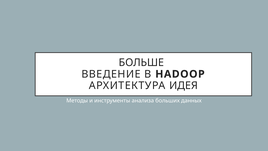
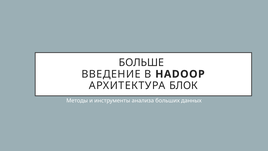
ИДЕЯ: ИДЕЯ -> БЛОК (184, 85)
